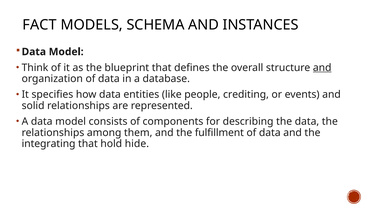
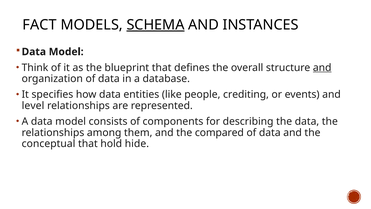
SCHEMA underline: none -> present (156, 25)
solid: solid -> level (33, 106)
fulfillment: fulfillment -> compared (219, 132)
integrating: integrating -> conceptual (49, 144)
